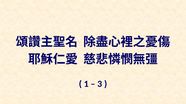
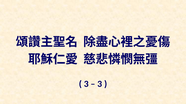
1: 1 -> 3 (86, 84)
